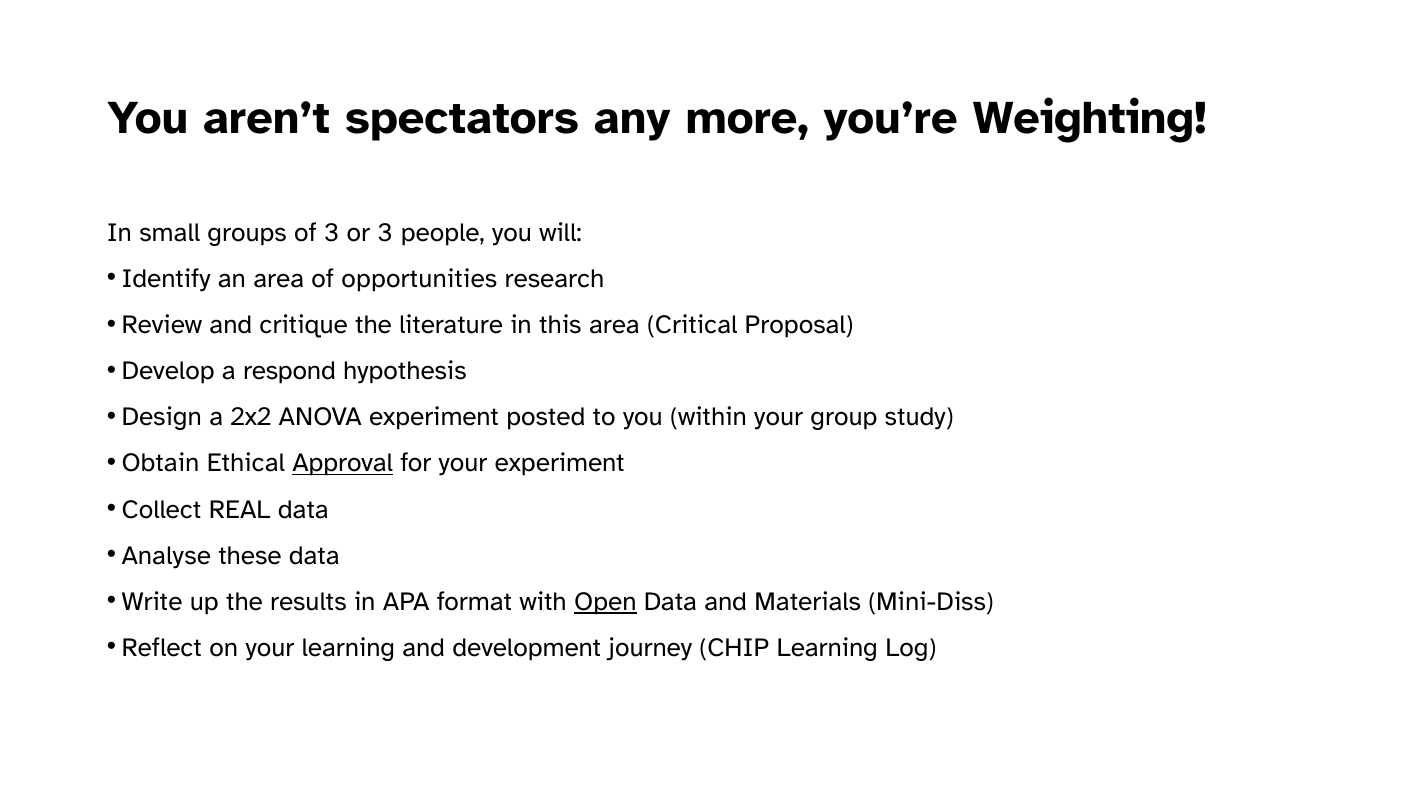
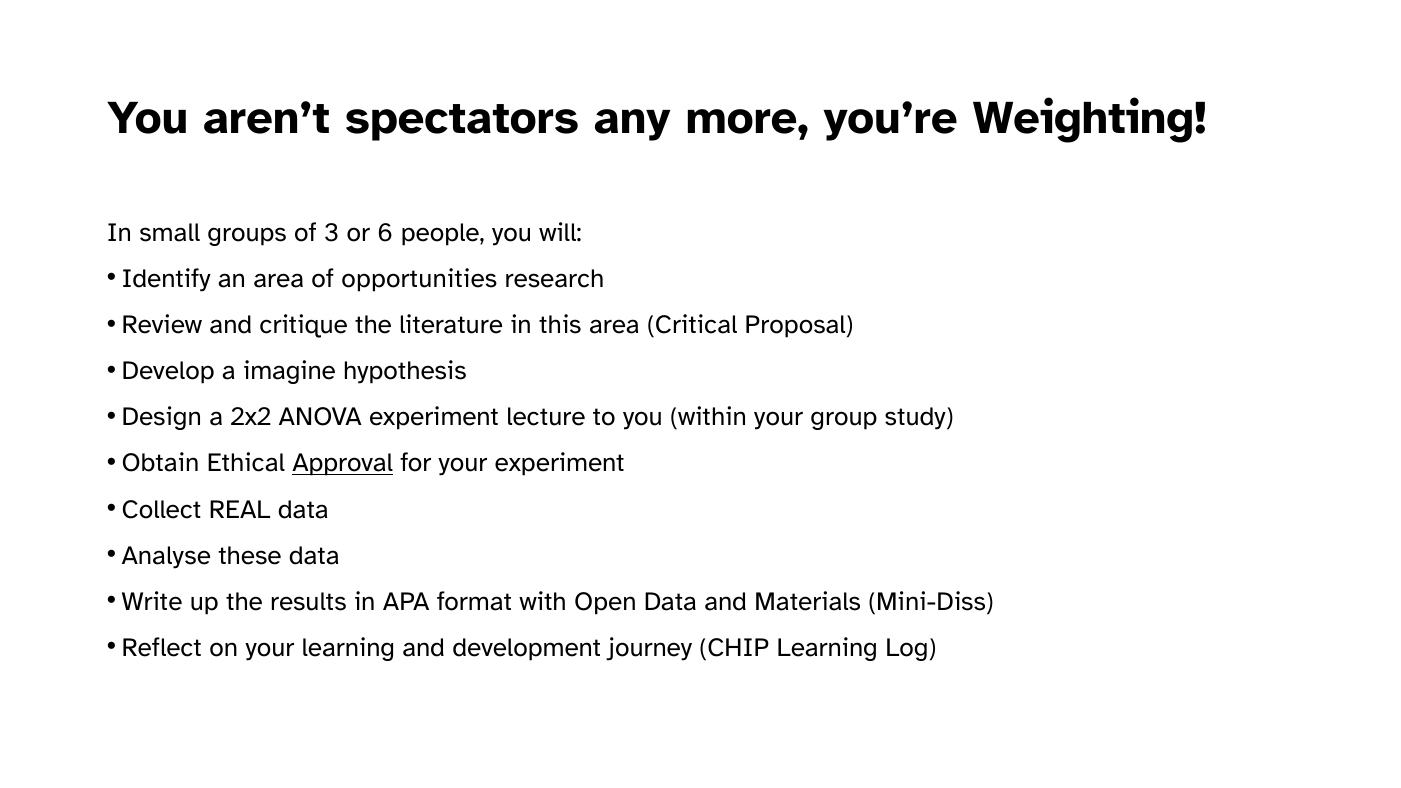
or 3: 3 -> 6 (385, 233)
respond: respond -> imagine (290, 371)
posted: posted -> lecture (546, 417)
Open underline: present -> none (605, 602)
